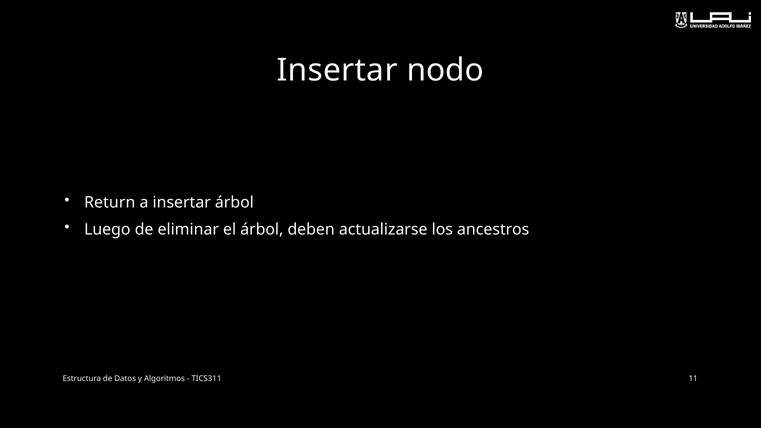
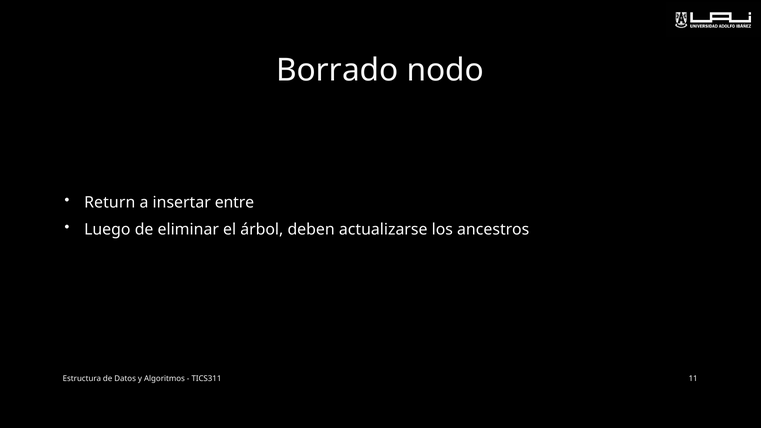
Insertar: Insertar -> Borrado (337, 71)
insertar árbol: árbol -> entre (234, 203)
